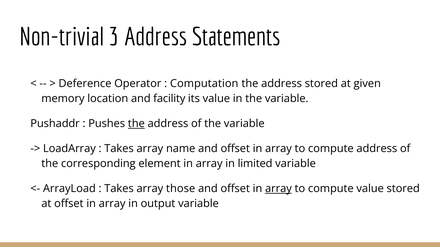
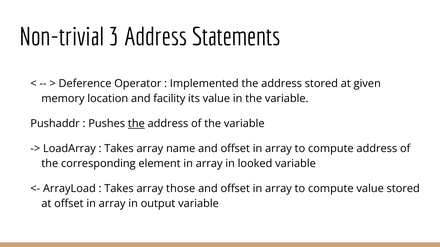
Computation: Computation -> Implemented (204, 84)
limited: limited -> looked (255, 164)
array underline: present -> none (278, 189)
